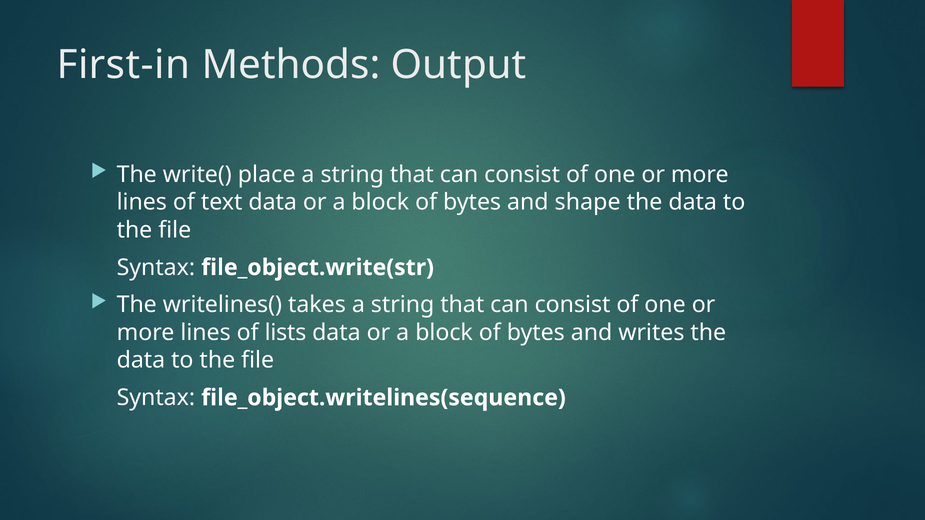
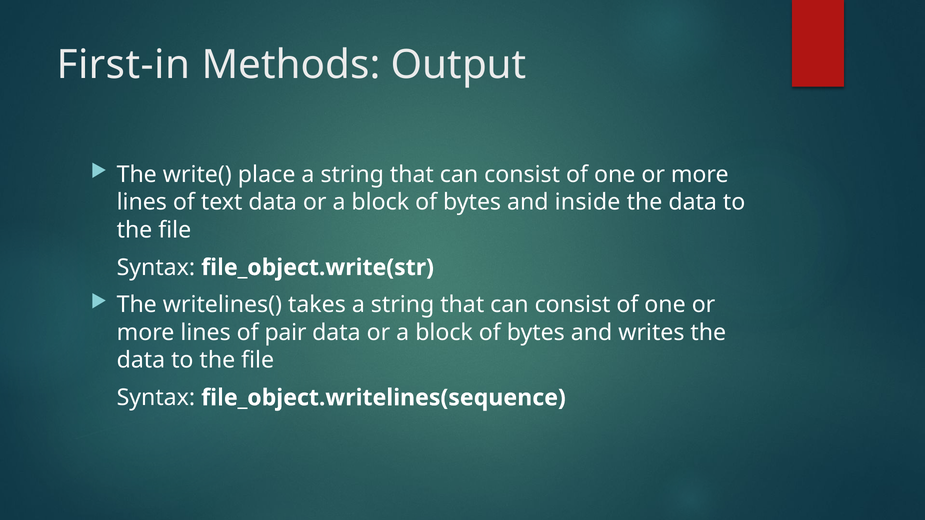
shape: shape -> inside (588, 202)
lists: lists -> pair (286, 333)
